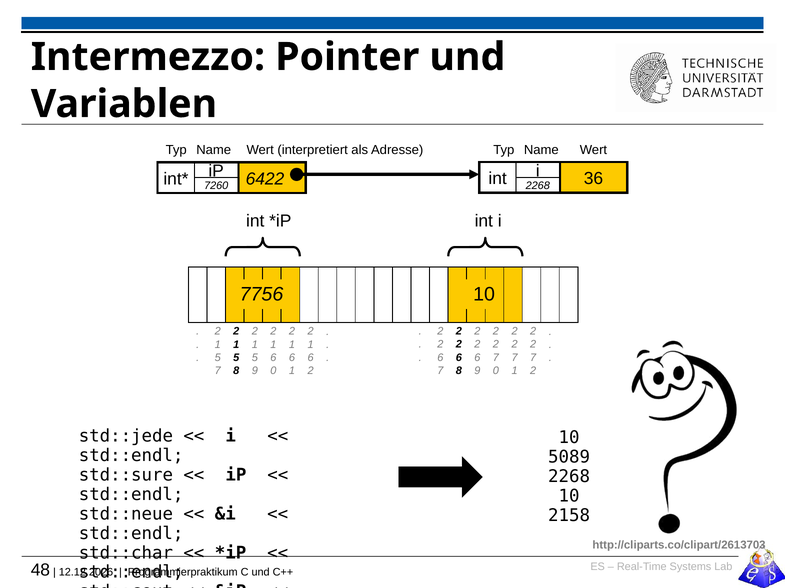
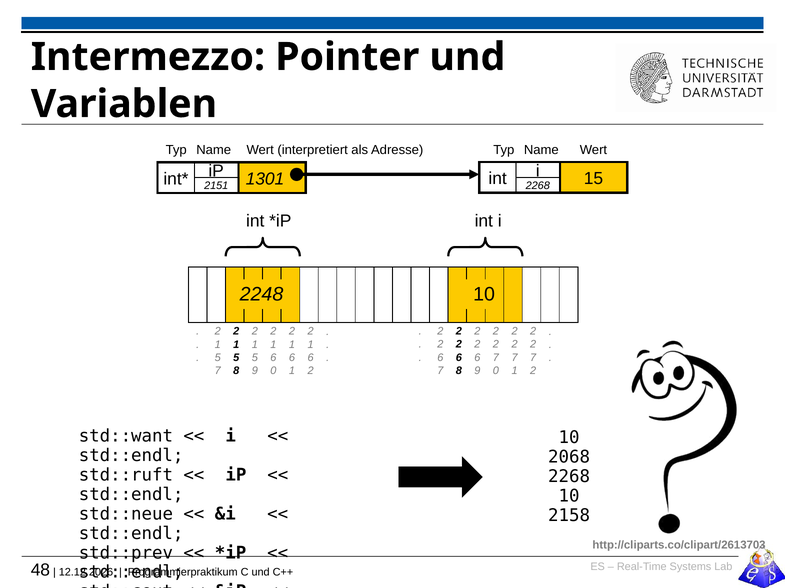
6422: 6422 -> 1301 (265, 179)
36: 36 -> 15 (593, 179)
7260: 7260 -> 2151 (216, 186)
7756: 7756 -> 2248 (262, 295)
std::jede: std::jede -> std::want (126, 437)
5089: 5089 -> 2068 (569, 458)
std::sure: std::sure -> std::ruft (126, 476)
std::char: std::char -> std::prev (126, 554)
